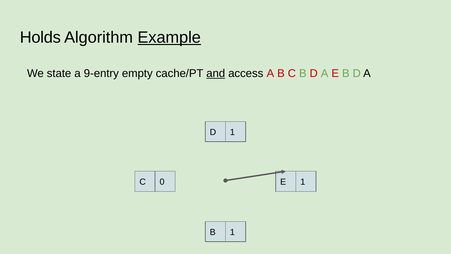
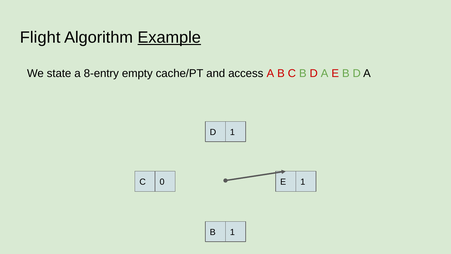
Holds: Holds -> Flight (40, 37)
9-entry: 9-entry -> 8-entry (101, 73)
and underline: present -> none (216, 73)
